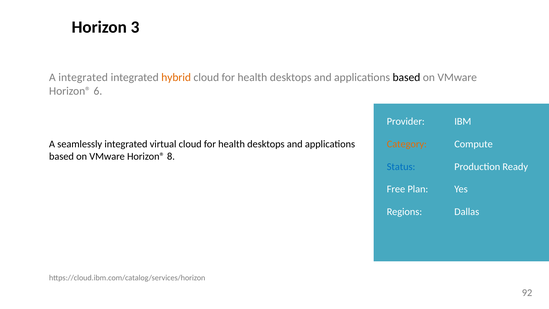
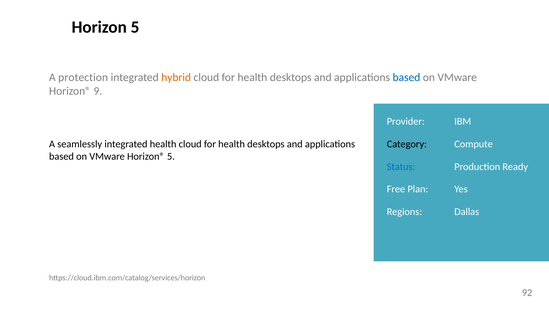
Horizon 3: 3 -> 5 (135, 27)
A integrated: integrated -> protection (83, 77)
based colour: black -> blue (406, 77)
6: 6 -> 9 (98, 91)
integrated virtual: virtual -> health (163, 144)
Category colour: orange -> black (407, 144)
Horizon® 8: 8 -> 5 (171, 156)
